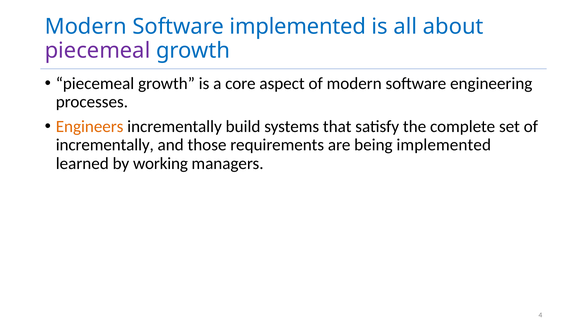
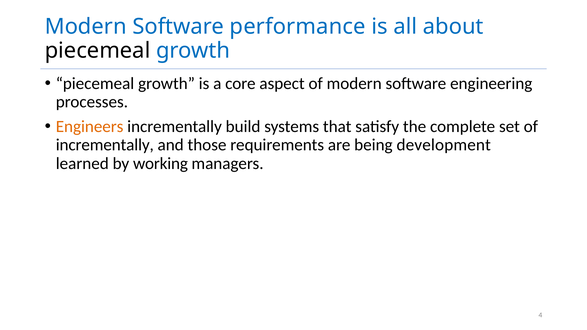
Software implemented: implemented -> performance (298, 27)
piecemeal colour: purple -> black (98, 50)
being implemented: implemented -> development (444, 145)
